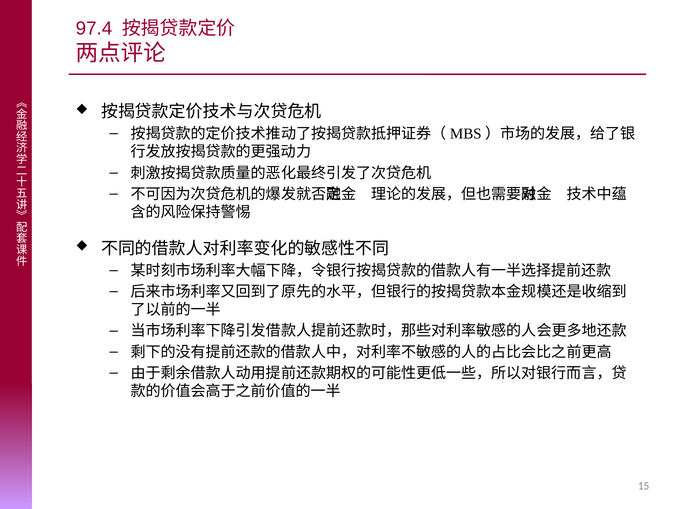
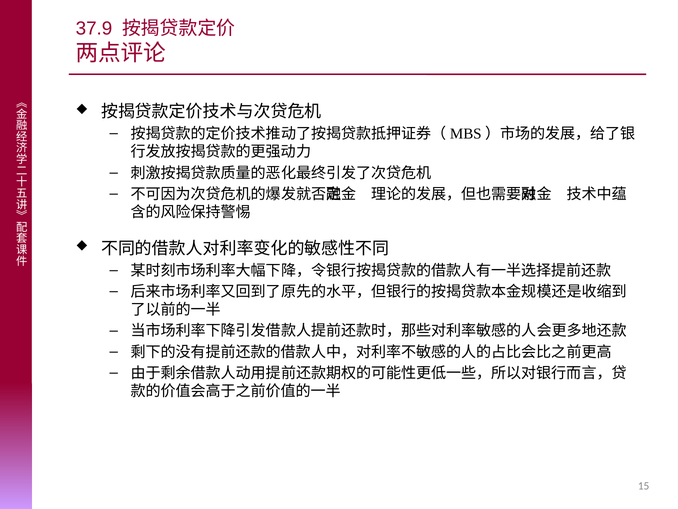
97.4: 97.4 -> 37.9 (94, 28)
